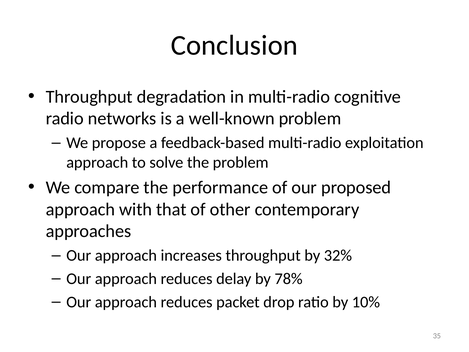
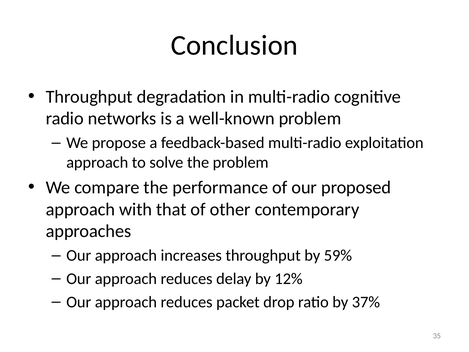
32%: 32% -> 59% (338, 255)
78%: 78% -> 12% (289, 279)
10%: 10% -> 37% (366, 302)
